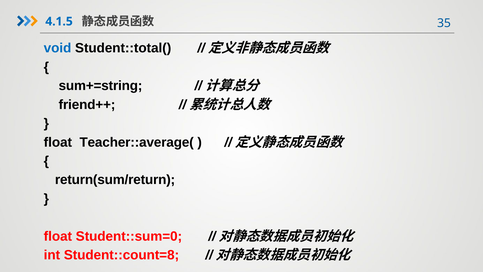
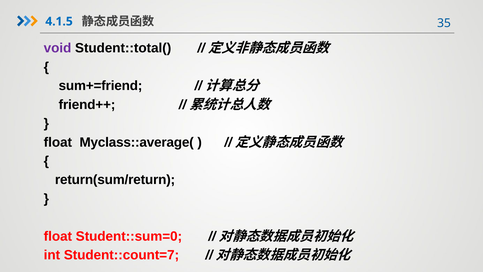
void colour: blue -> purple (58, 48)
sum+=string: sum+=string -> sum+=friend (100, 86)
Teacher::average(: Teacher::average( -> Myclass::average( (137, 142)
Student::count=8: Student::count=8 -> Student::count=7 (121, 255)
